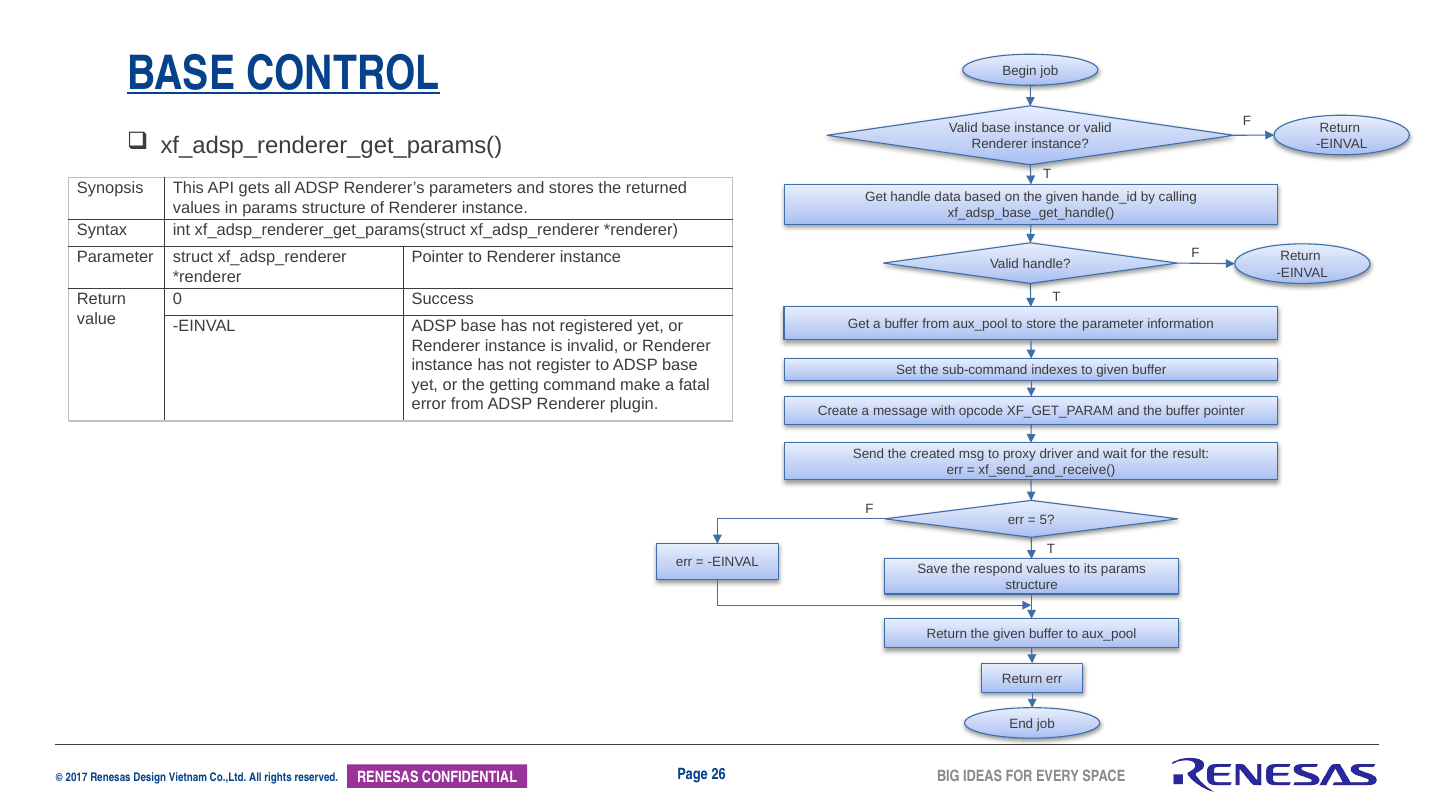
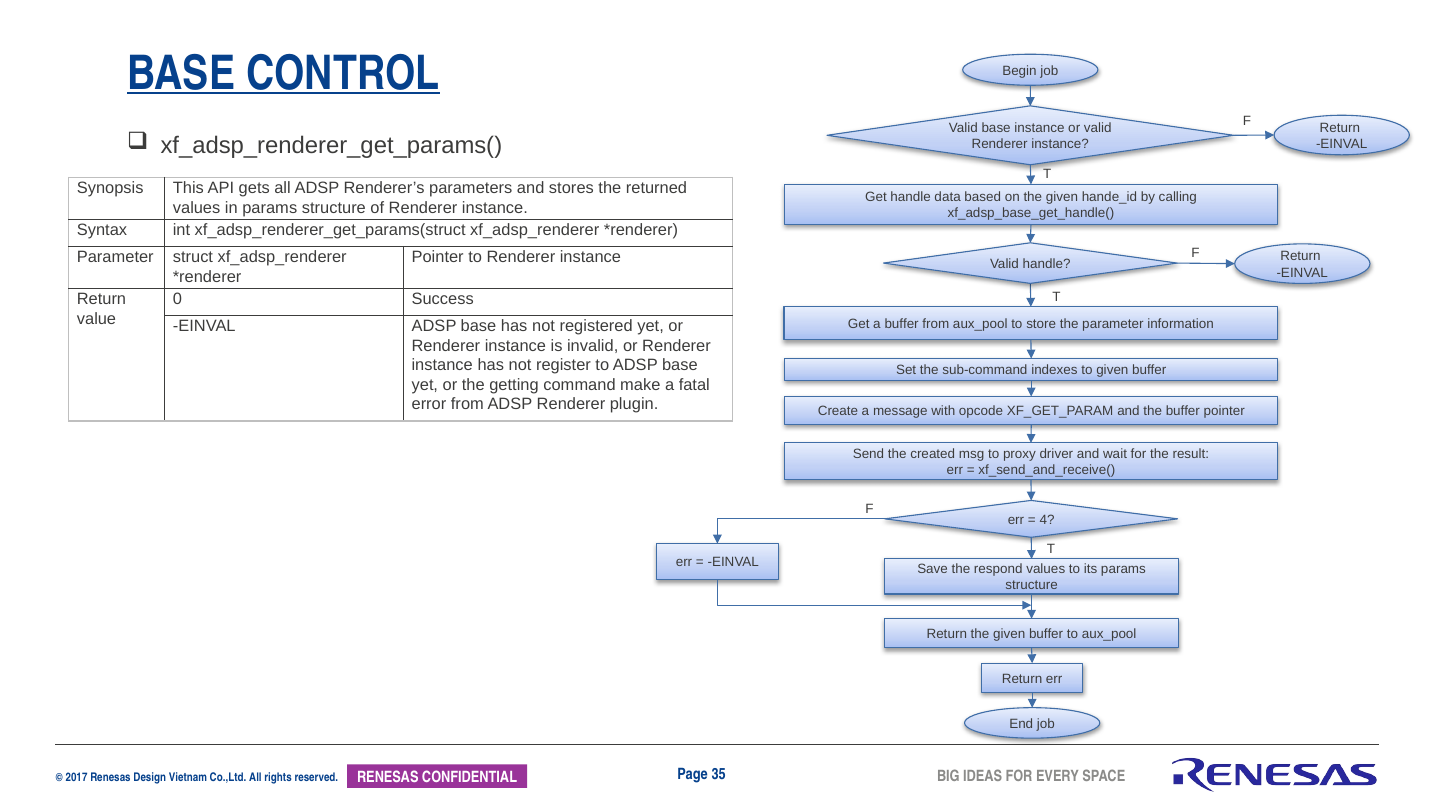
5: 5 -> 4 (1047, 520)
26: 26 -> 35 (719, 775)
